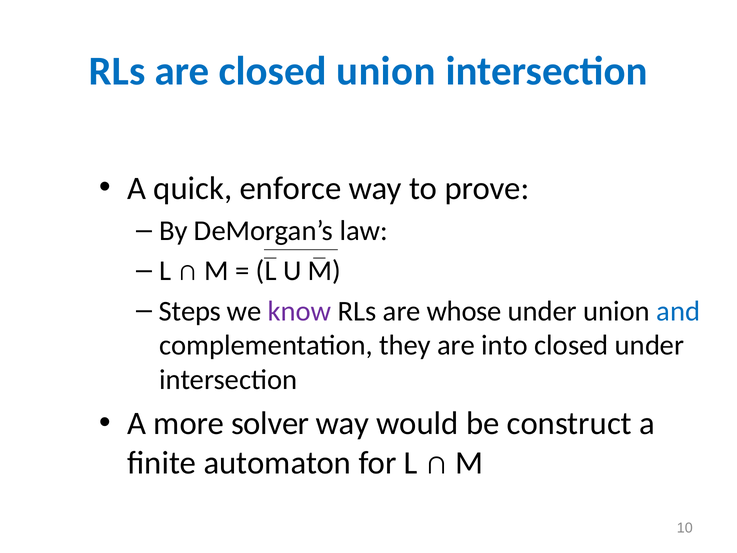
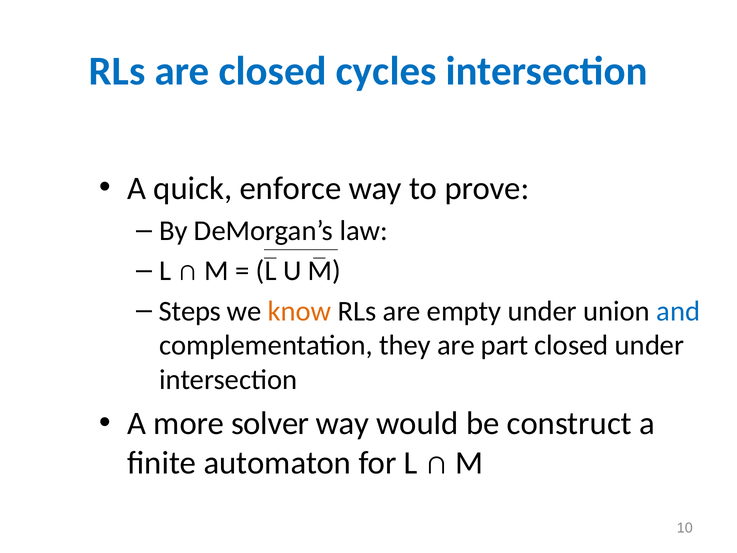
closed union: union -> cycles (386, 71)
know colour: purple -> orange (300, 311)
whose: whose -> empty (464, 311)
into: into -> part (505, 345)
